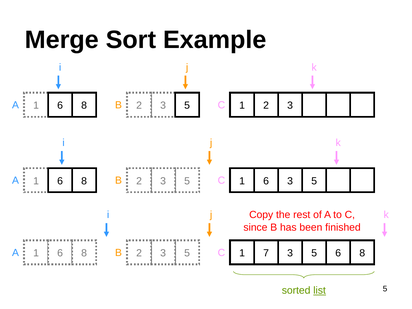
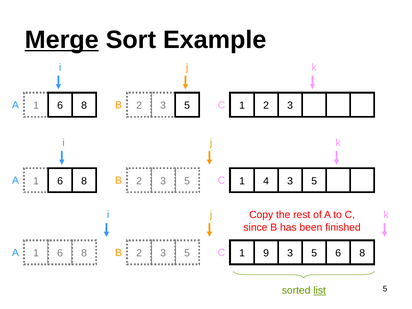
Merge underline: none -> present (62, 40)
5 1 6: 6 -> 4 (266, 181)
7: 7 -> 9 (266, 253)
